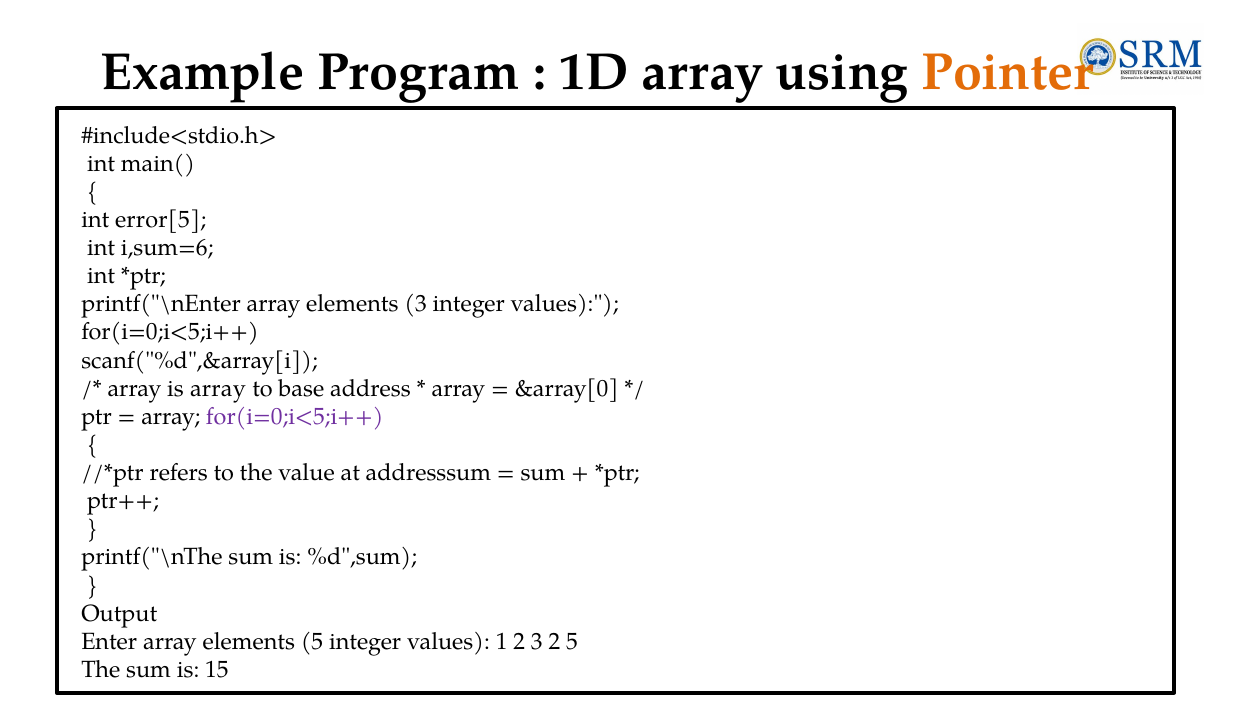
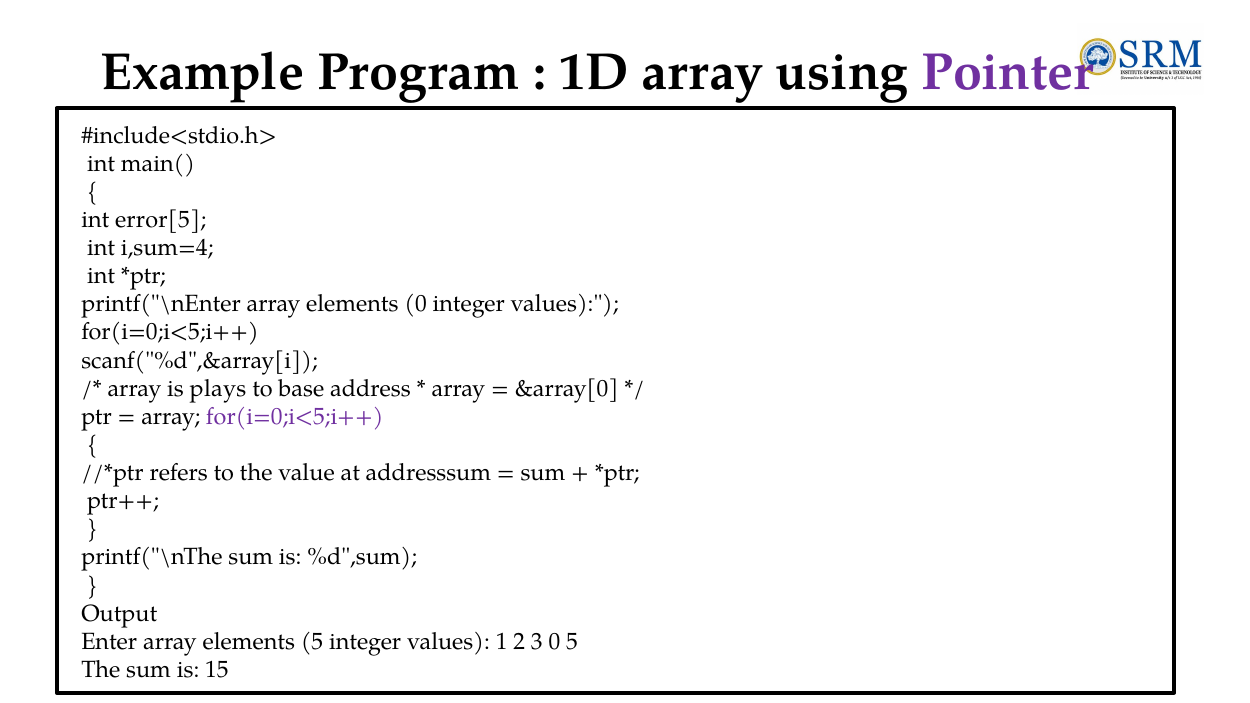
Pointer colour: orange -> purple (1008, 72)
i,sum=6: i,sum=6 -> i,sum=4 (167, 248)
elements 3: 3 -> 0 (416, 304)
is array: array -> plays (218, 389)
3 2: 2 -> 0 (554, 642)
